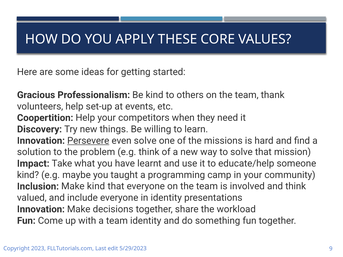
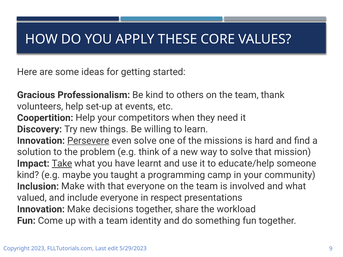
Take underline: none -> present (62, 164)
Make kind: kind -> with (96, 187)
and think: think -> what (296, 187)
in identity: identity -> respect (166, 198)
